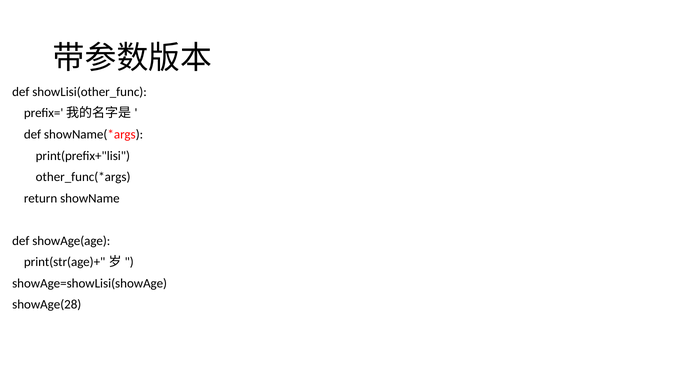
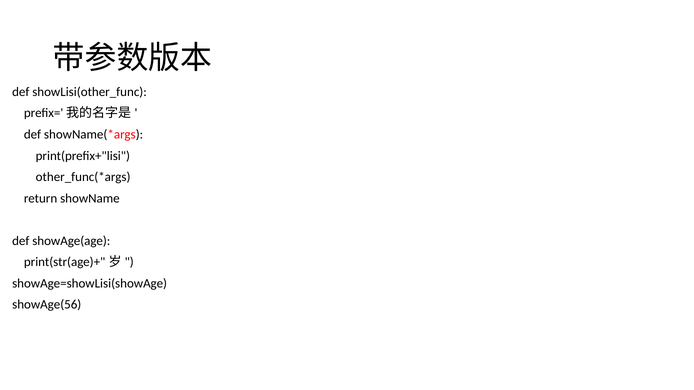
showAge(28: showAge(28 -> showAge(56 (47, 305)
